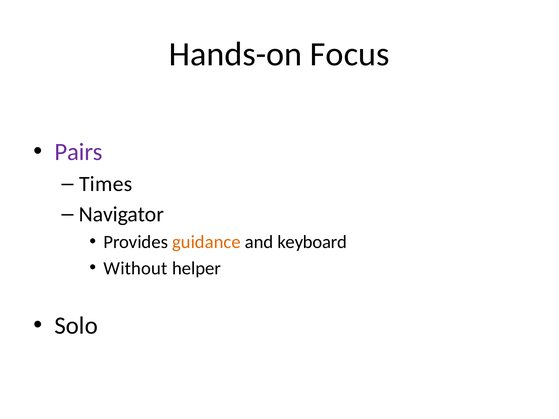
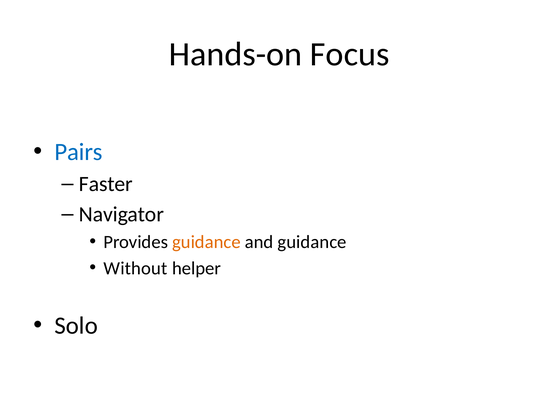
Pairs colour: purple -> blue (79, 152)
Times: Times -> Faster (106, 184)
and keyboard: keyboard -> guidance (312, 242)
